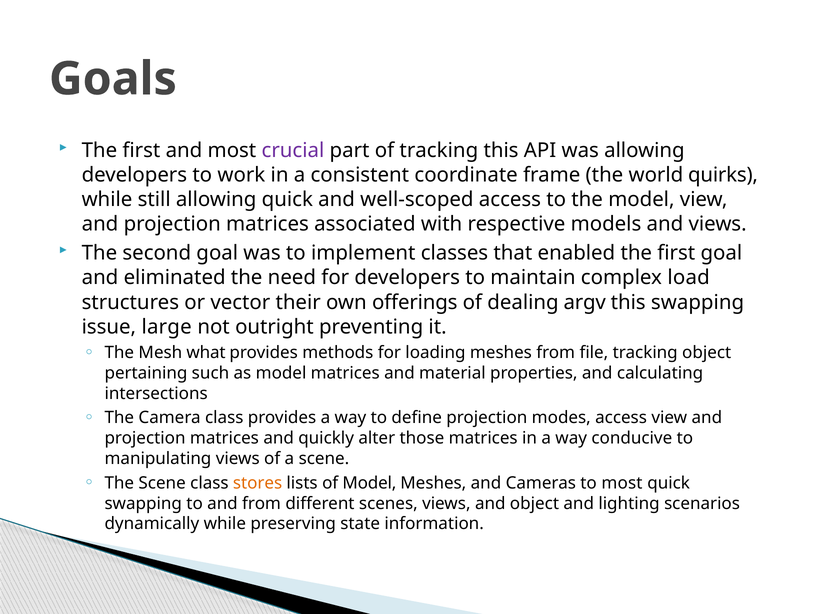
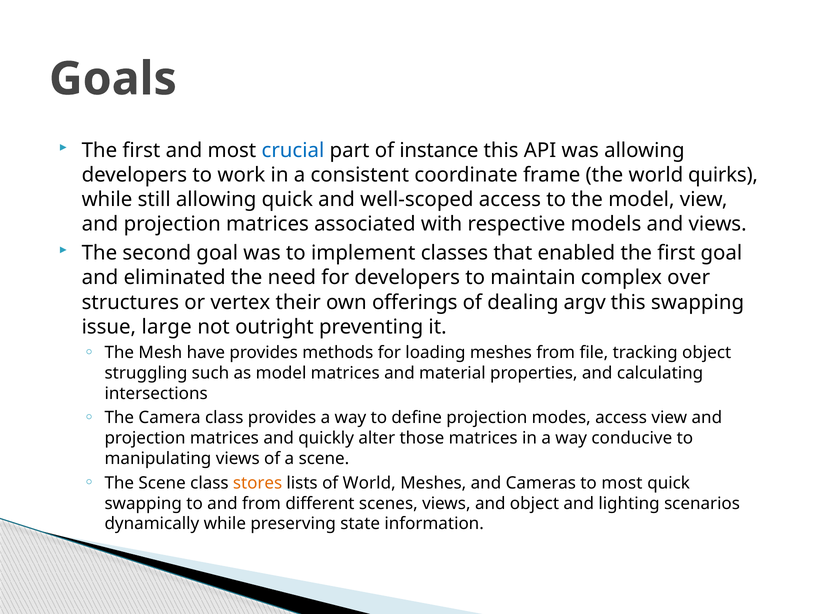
crucial colour: purple -> blue (293, 150)
of tracking: tracking -> instance (439, 150)
load: load -> over (689, 277)
vector: vector -> vertex (240, 302)
what: what -> have (206, 352)
pertaining: pertaining -> struggling (146, 373)
of Model: Model -> World (369, 483)
